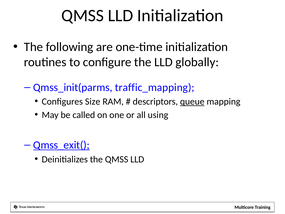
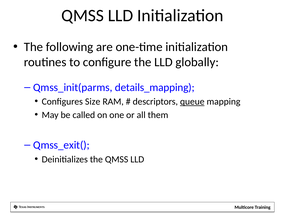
traffic_mapping: traffic_mapping -> details_mapping (155, 87)
using: using -> them (158, 115)
Qmss_exit( underline: present -> none (61, 145)
